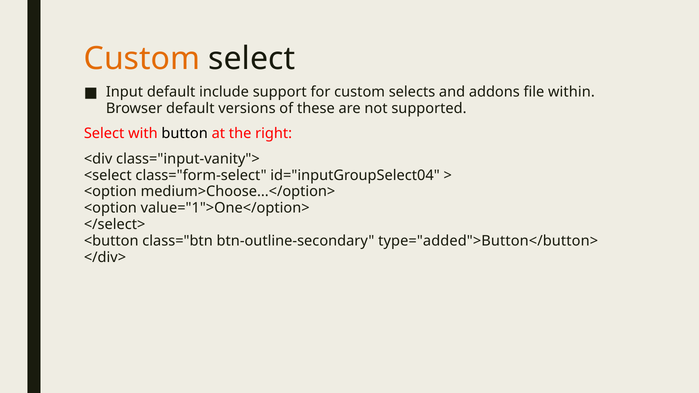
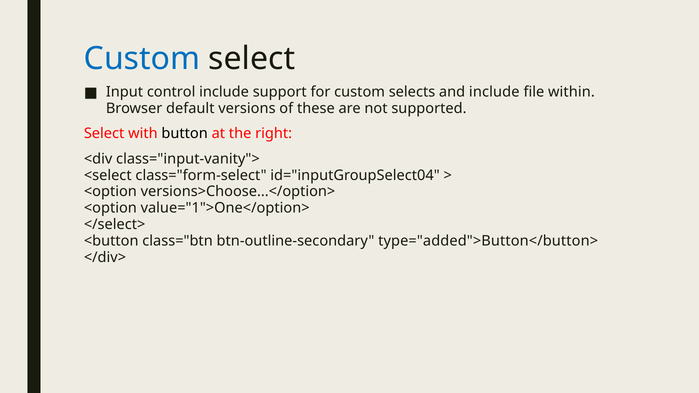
Custom colour: orange -> blue (142, 59)
Input default: default -> control (171, 92)
and addons: addons -> include (494, 92)
medium>Choose...</option>: medium>Choose...</option> -> versions>Choose...</option> (238, 192)
